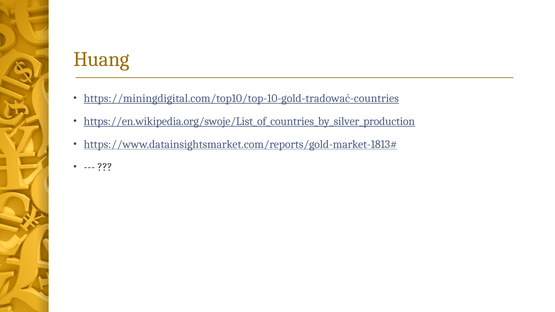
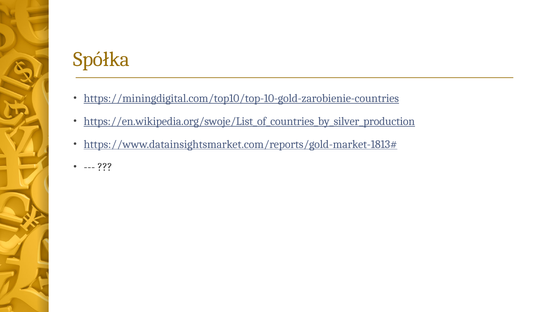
Huang: Huang -> Spółka (101, 59)
https://miningdigital.com/top10/top-10-gold-tradować-countries: https://miningdigital.com/top10/top-10-gold-tradować-countries -> https://miningdigital.com/top10/top-10-gold-zarobienie-countries (241, 98)
